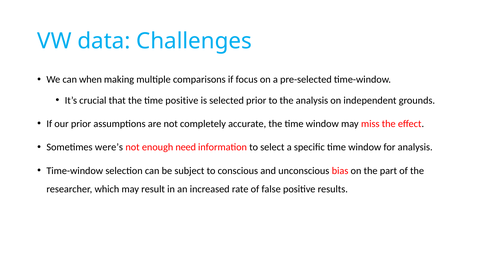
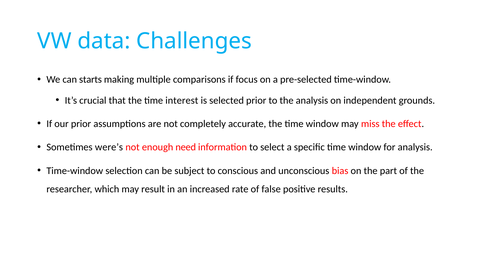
when: when -> starts (91, 80)
time positive: positive -> interest (182, 100)
